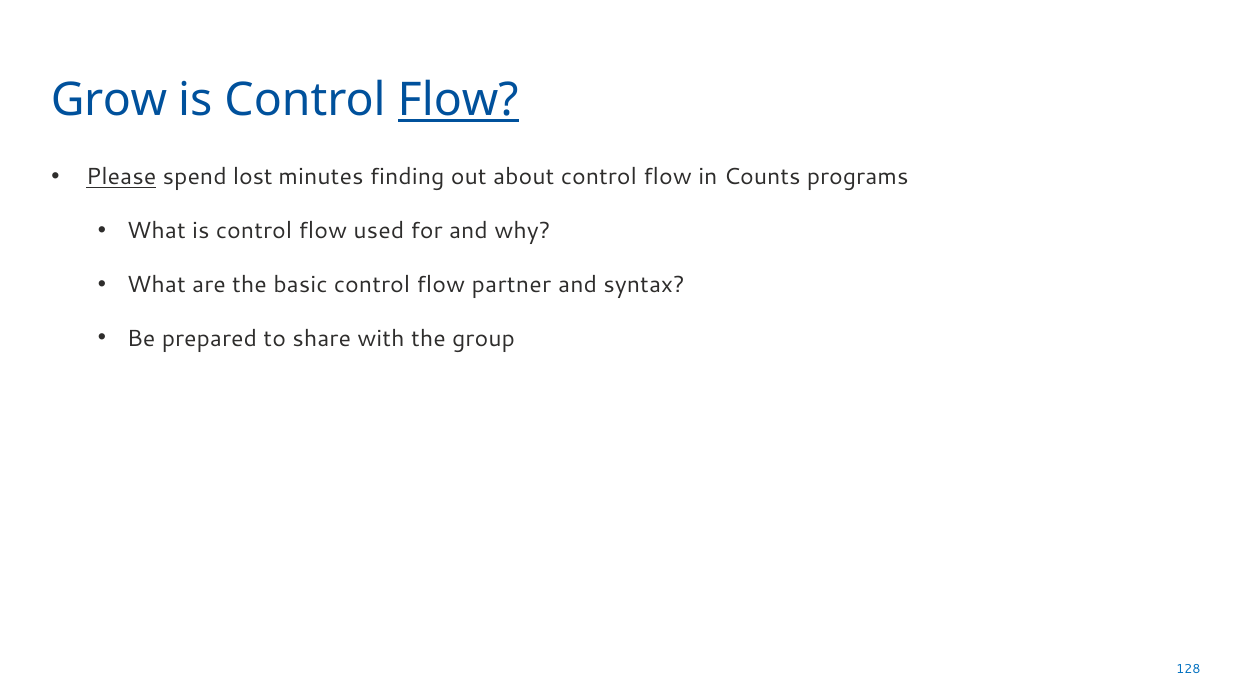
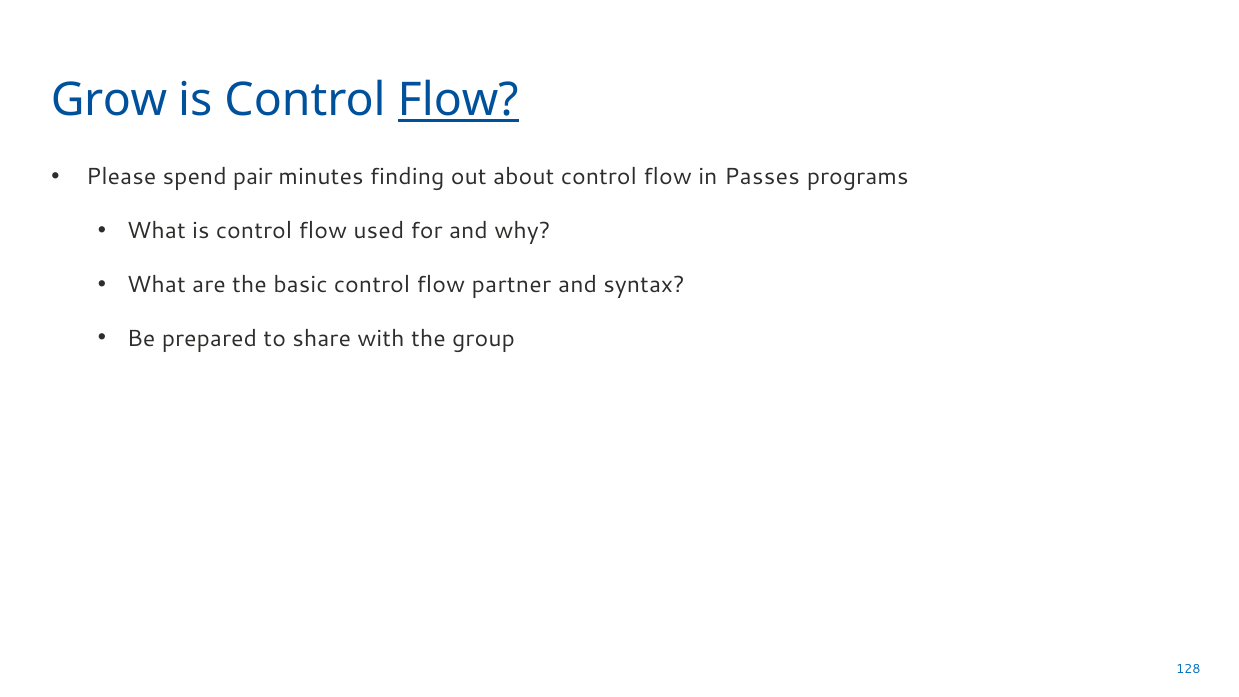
Please underline: present -> none (121, 177)
lost: lost -> pair (253, 177)
Counts: Counts -> Passes (762, 177)
